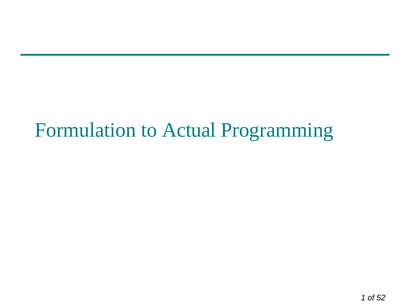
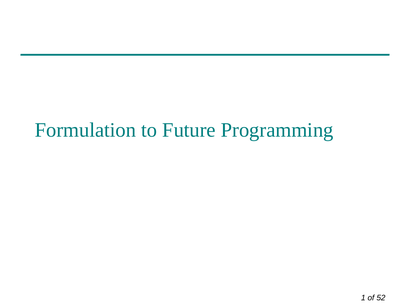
Actual: Actual -> Future (189, 130)
